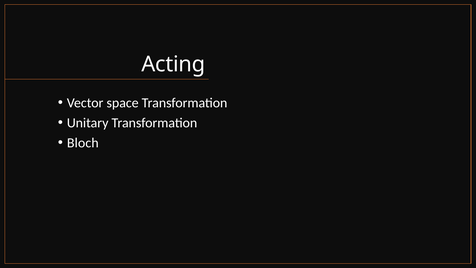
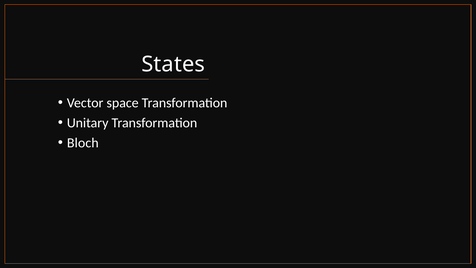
Acting: Acting -> States (173, 64)
